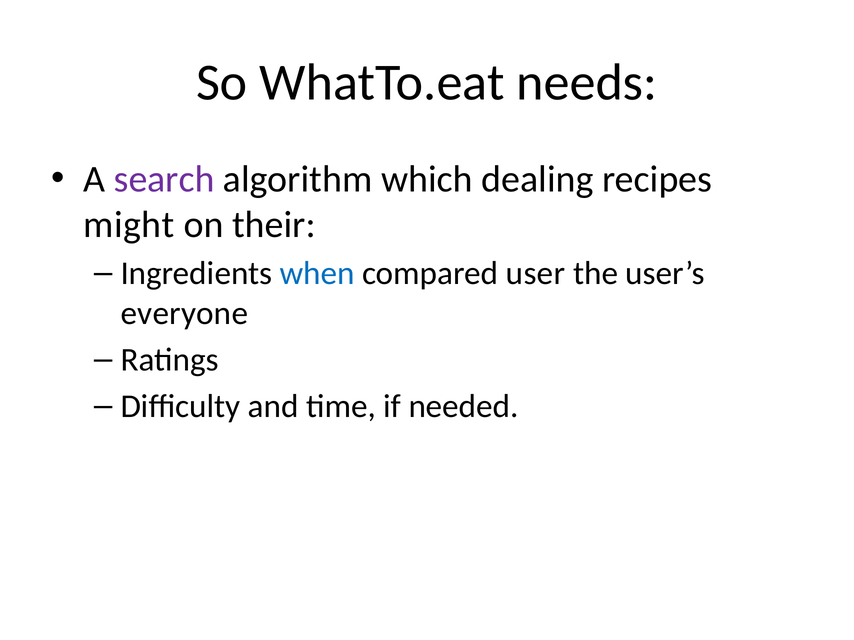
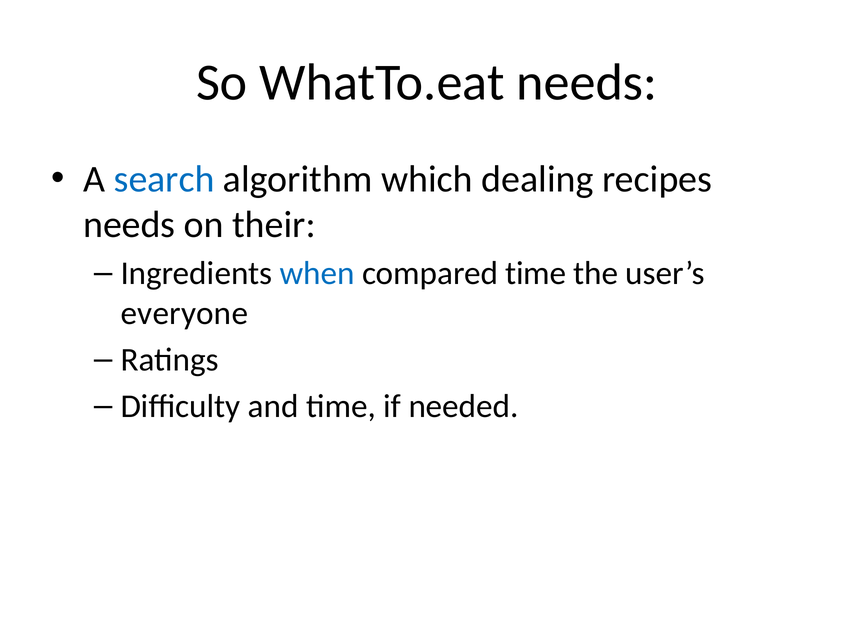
search colour: purple -> blue (164, 179)
might: might -> needs (129, 225)
compared user: user -> time (536, 274)
